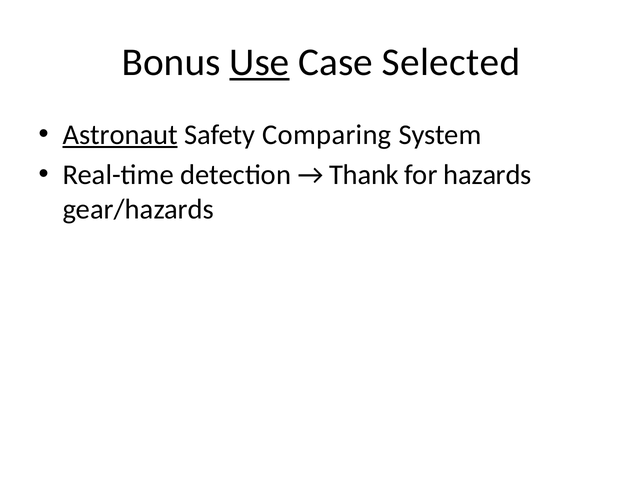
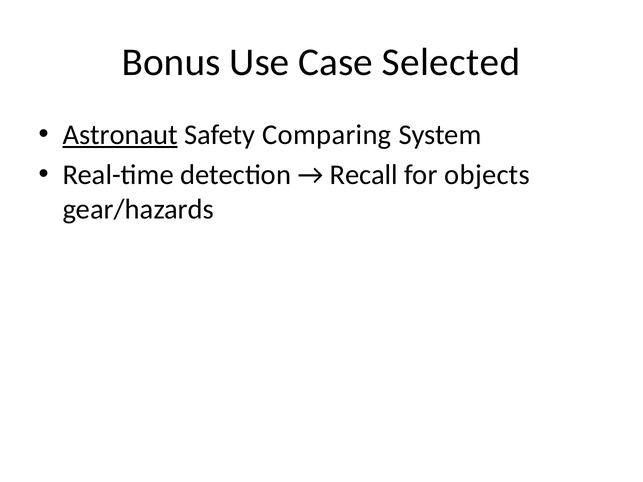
Use underline: present -> none (259, 62)
Thank: Thank -> Recall (364, 175)
hazards: hazards -> objects (487, 175)
